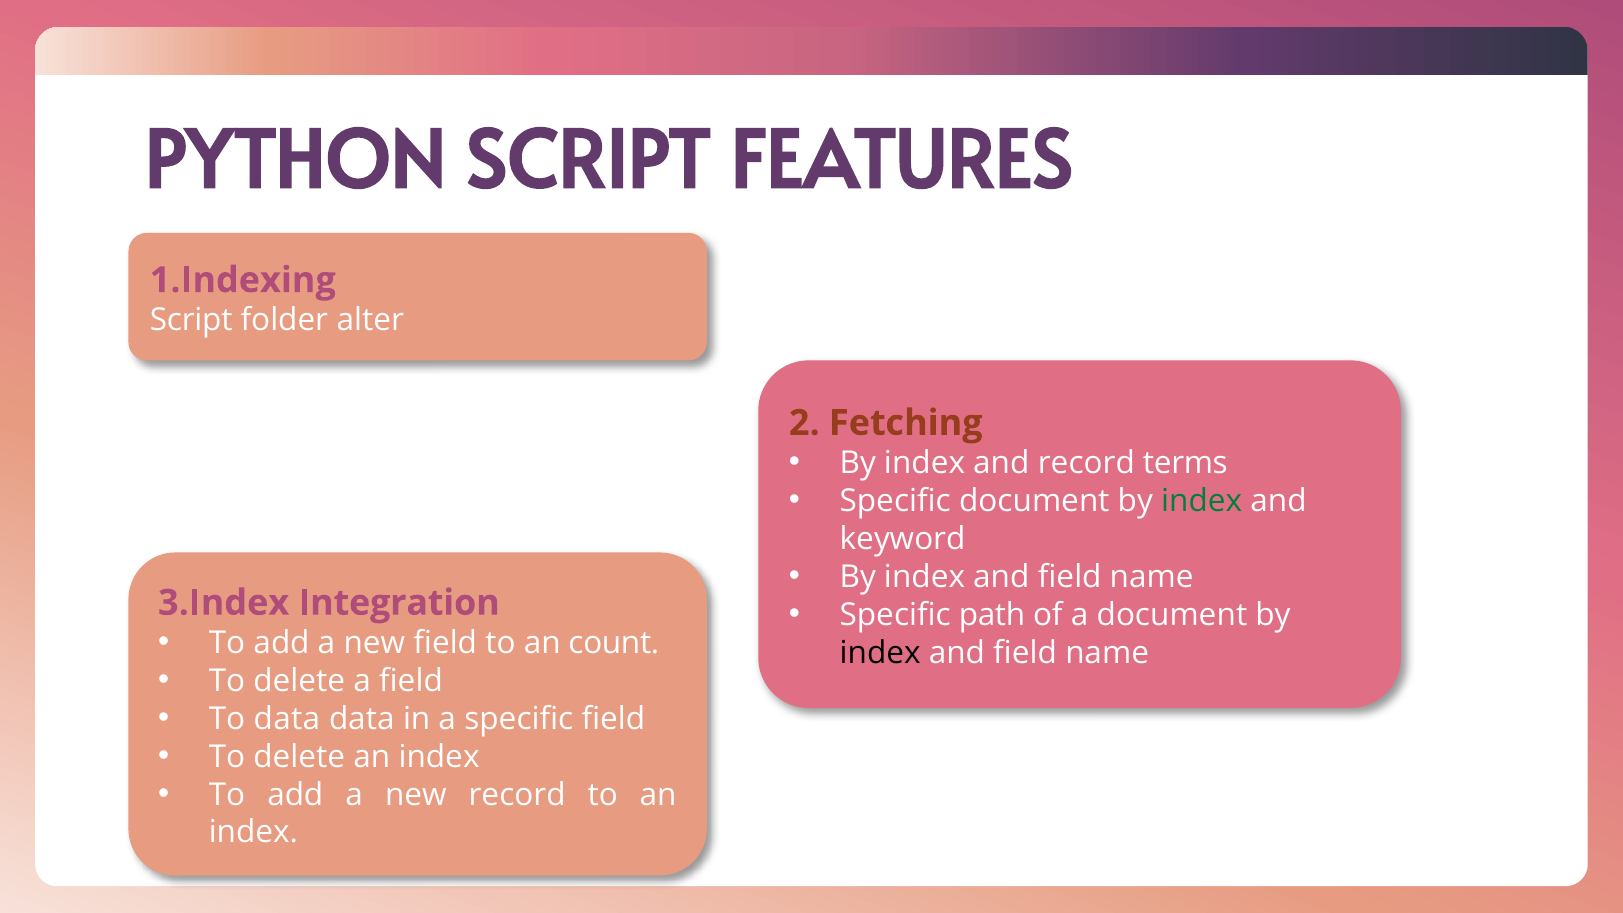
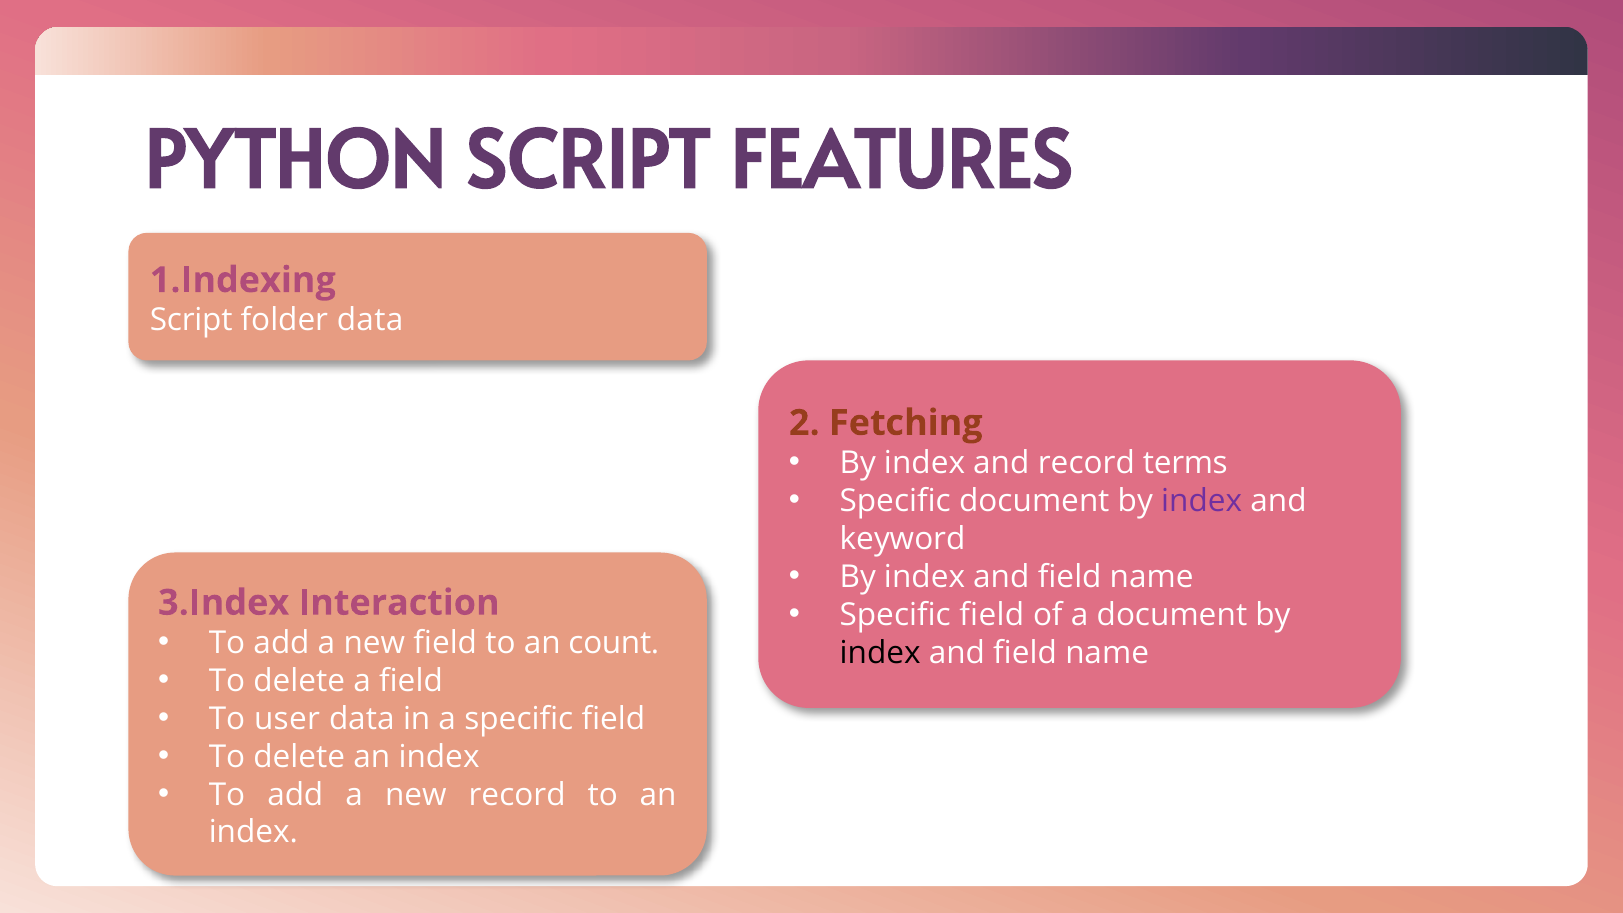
folder alter: alter -> data (370, 320)
index colour: green -> purple (1202, 501)
Integration: Integration -> Interaction (399, 603)
path: path -> field (992, 615)
To data: data -> user (287, 719)
